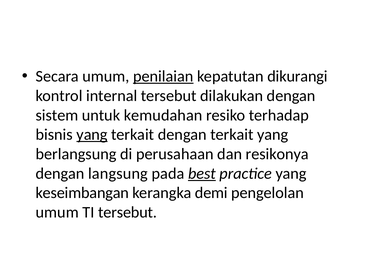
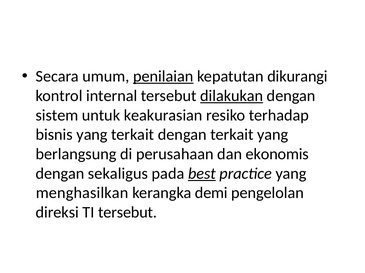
dilakukan underline: none -> present (232, 96)
kemudahan: kemudahan -> keakurasian (163, 116)
yang underline: present -> none (92, 135)
resikonya: resikonya -> ekonomis (277, 154)
langsung: langsung -> sekaligus (118, 174)
keseimbangan: keseimbangan -> menghasilkan (82, 193)
umum: umum -> direksi (57, 213)
